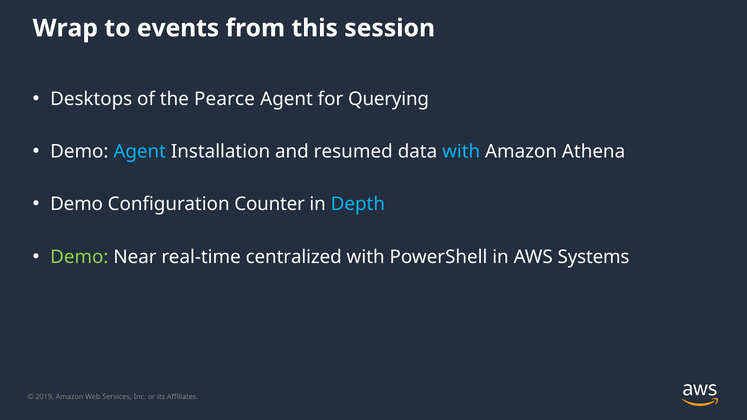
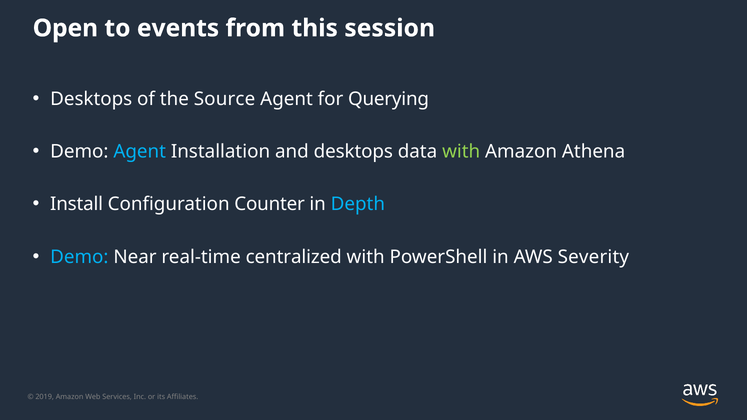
Wrap: Wrap -> Open (65, 28)
Pearce: Pearce -> Source (224, 99)
and resumed: resumed -> desktops (353, 152)
with colour: light blue -> light green (461, 152)
Demo: Demo -> Install (77, 204)
Demo colour: light green -> light blue (79, 257)
Systems: Systems -> Severity (593, 257)
